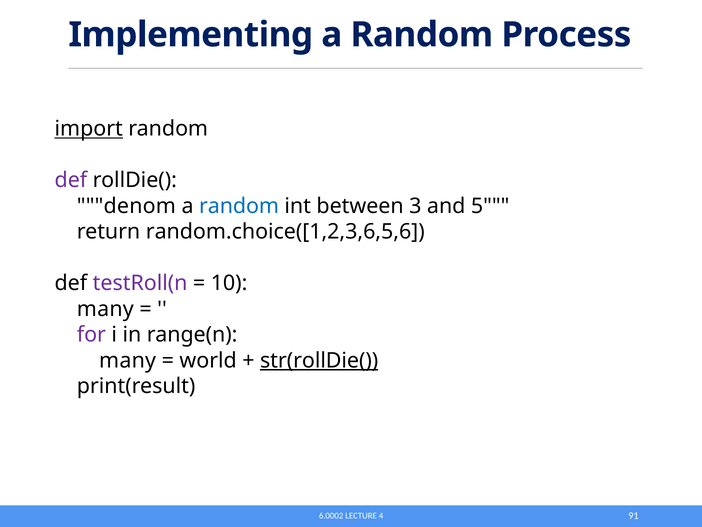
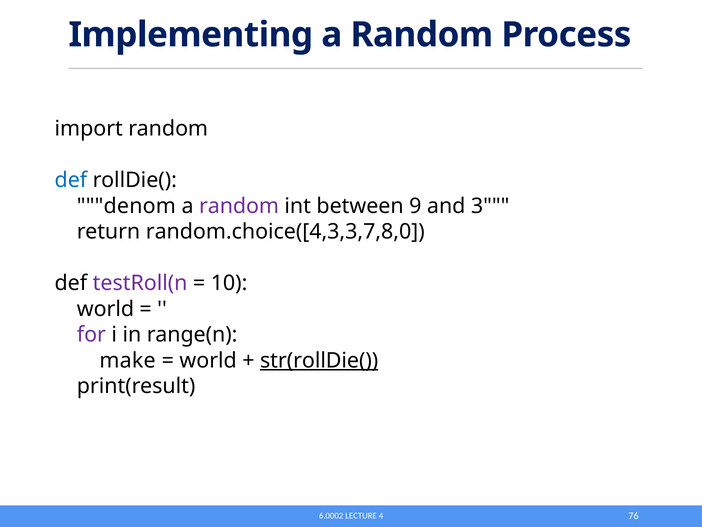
import underline: present -> none (89, 129)
def colour: purple -> blue (71, 180)
random colour: blue -> purple (239, 206)
3: 3 -> 9 (415, 206)
5: 5 -> 3 (490, 206)
random.choice([1,2,3,6,5,6: random.choice([1,2,3,6,5,6 -> random.choice([4,3,3,7,8,0 (285, 232)
many: many -> world (105, 309)
many: many -> make (128, 360)
91: 91 -> 76 (633, 515)
